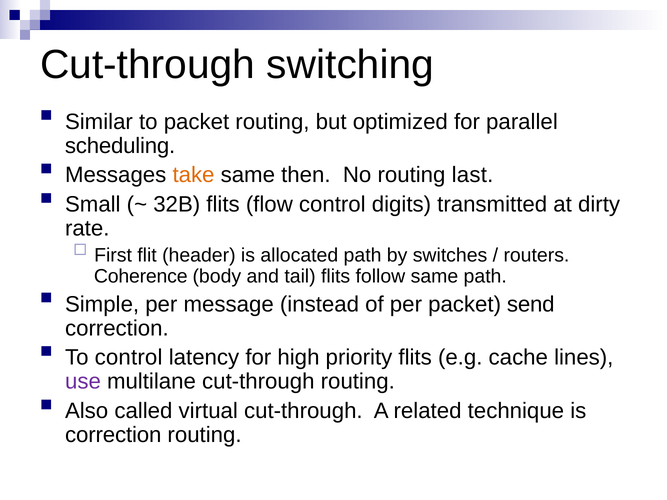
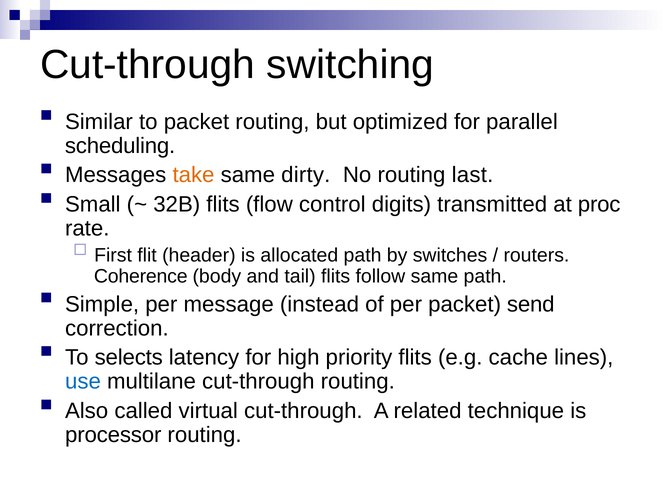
then: then -> dirty (306, 175)
dirty: dirty -> proc (599, 204)
To control: control -> selects (129, 358)
use colour: purple -> blue (83, 382)
correction: correction -> processor (113, 435)
